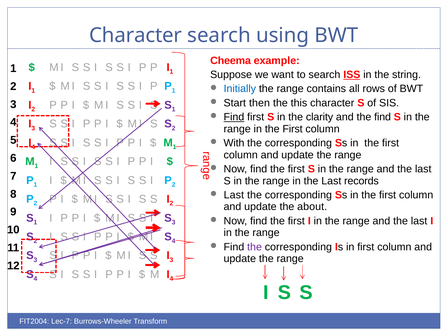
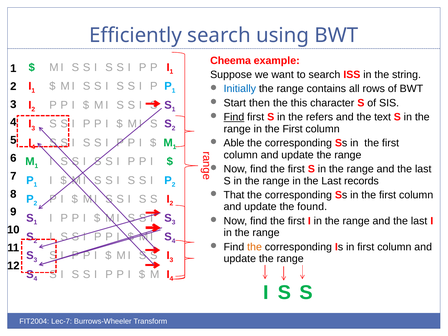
Character: Character -> Efficiently (136, 35)
ISS underline: present -> none (352, 75)
clarity: clarity -> refers (320, 117)
the find: find -> text (383, 117)
With: With -> Able (234, 143)
Last: Last -> That (234, 195)
about: about -> found (312, 207)
the colour: purple -> orange (255, 247)
